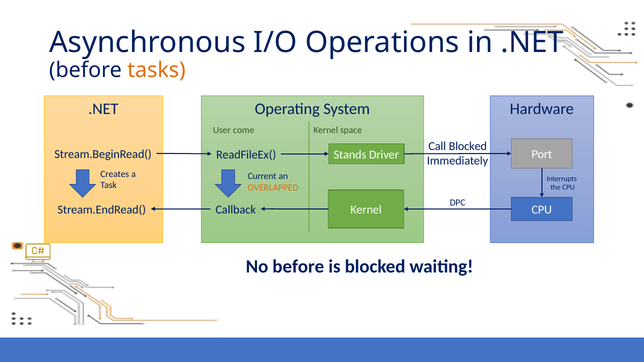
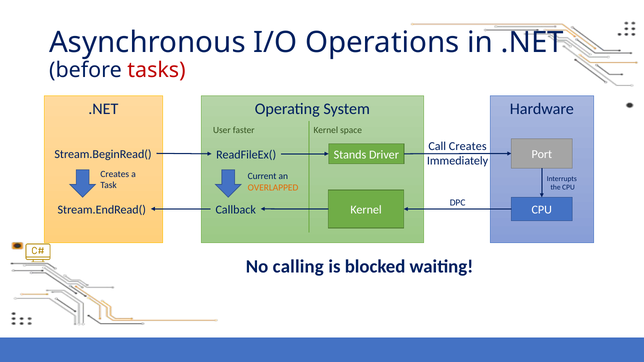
tasks colour: orange -> red (156, 70)
come: come -> faster (244, 130)
Call Blocked: Blocked -> Creates (468, 146)
No before: before -> calling (298, 267)
